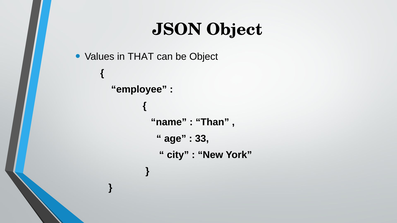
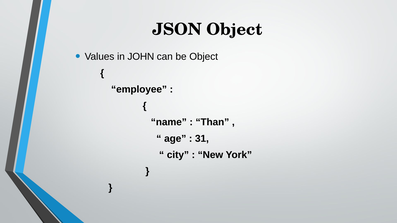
THAT: THAT -> JOHN (141, 57)
33: 33 -> 31 (202, 139)
